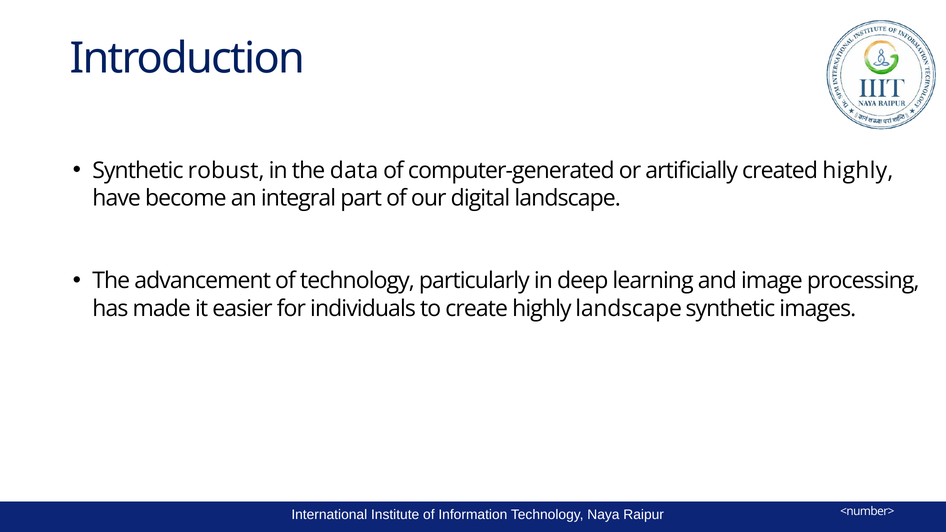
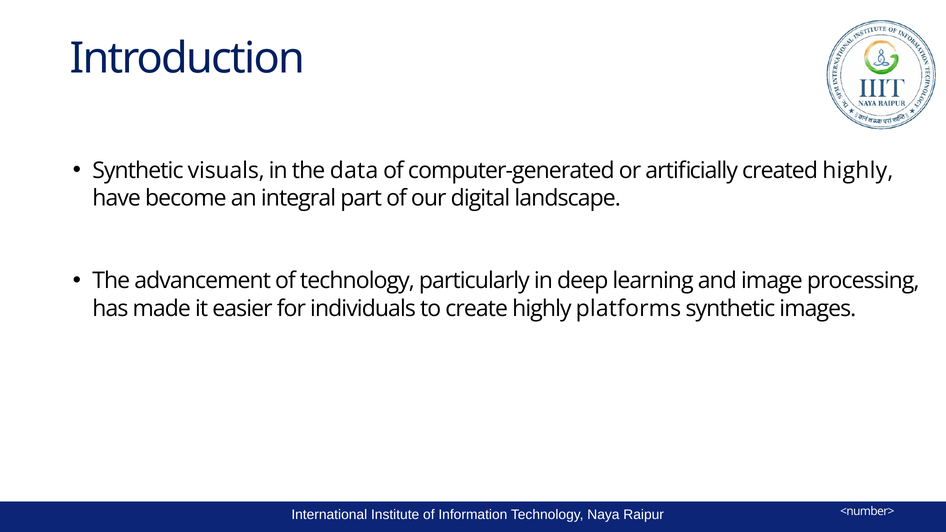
robust: robust -> visuals (226, 171)
highly landscape: landscape -> platforms (628, 309)
